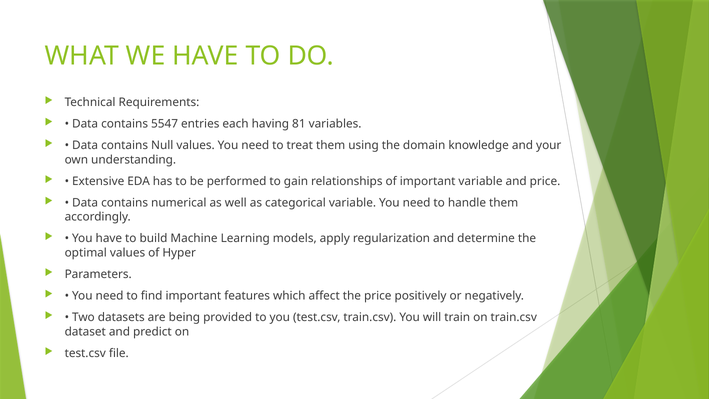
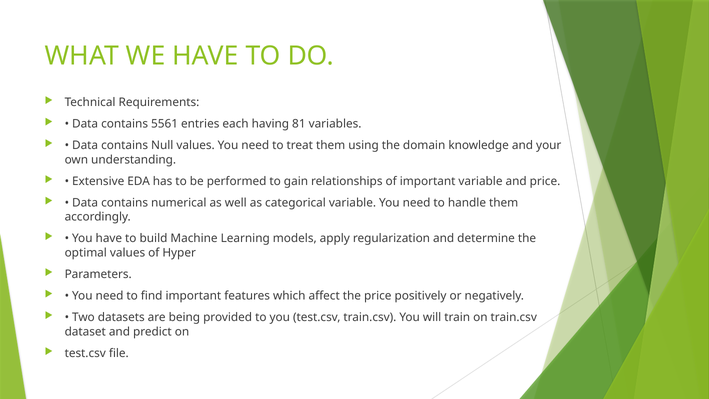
5547: 5547 -> 5561 (165, 124)
